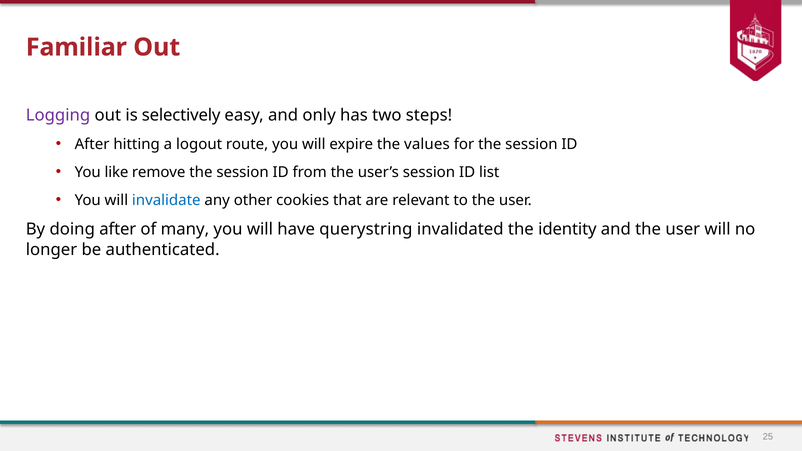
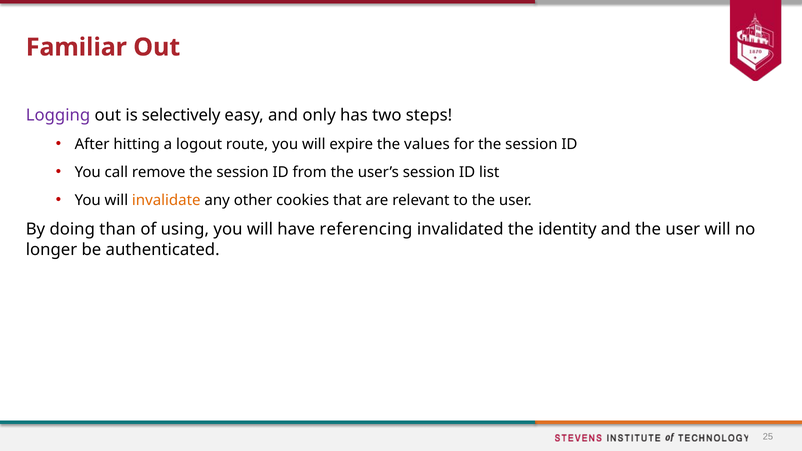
like: like -> call (116, 172)
invalidate colour: blue -> orange (166, 200)
doing after: after -> than (118, 230)
many: many -> using (185, 230)
querystring: querystring -> referencing (366, 230)
